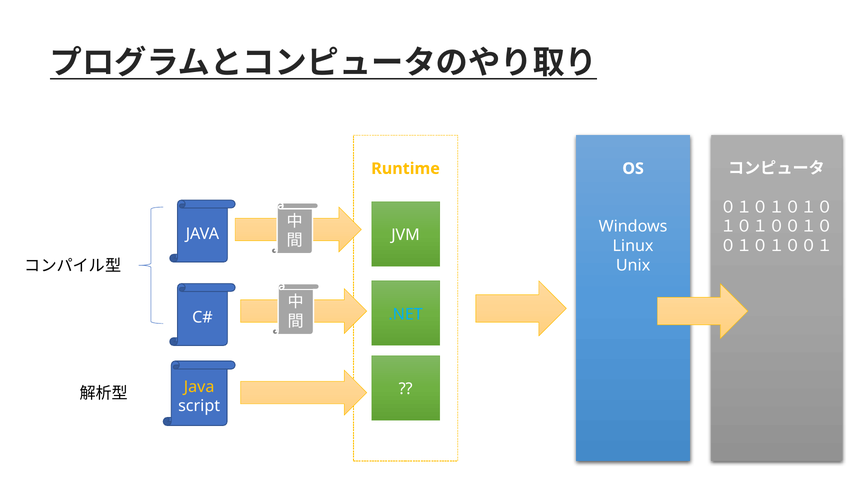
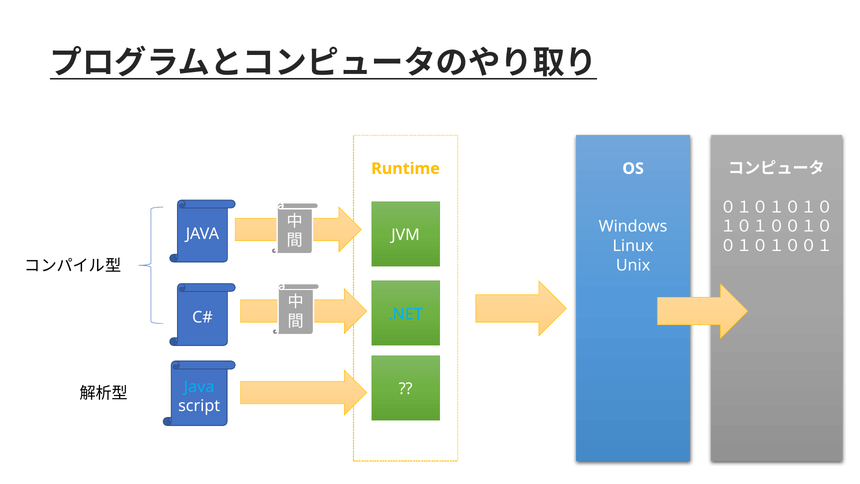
Java colour: yellow -> light blue (199, 387)
